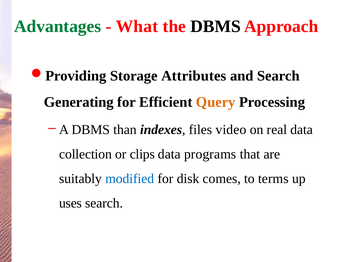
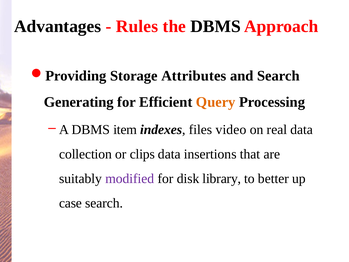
Advantages colour: green -> black (58, 26)
What: What -> Rules (137, 26)
than: than -> item (125, 130)
programs: programs -> insertions (210, 154)
modified colour: blue -> purple (130, 179)
comes: comes -> library (222, 179)
terms: terms -> better (273, 179)
uses: uses -> case (71, 203)
